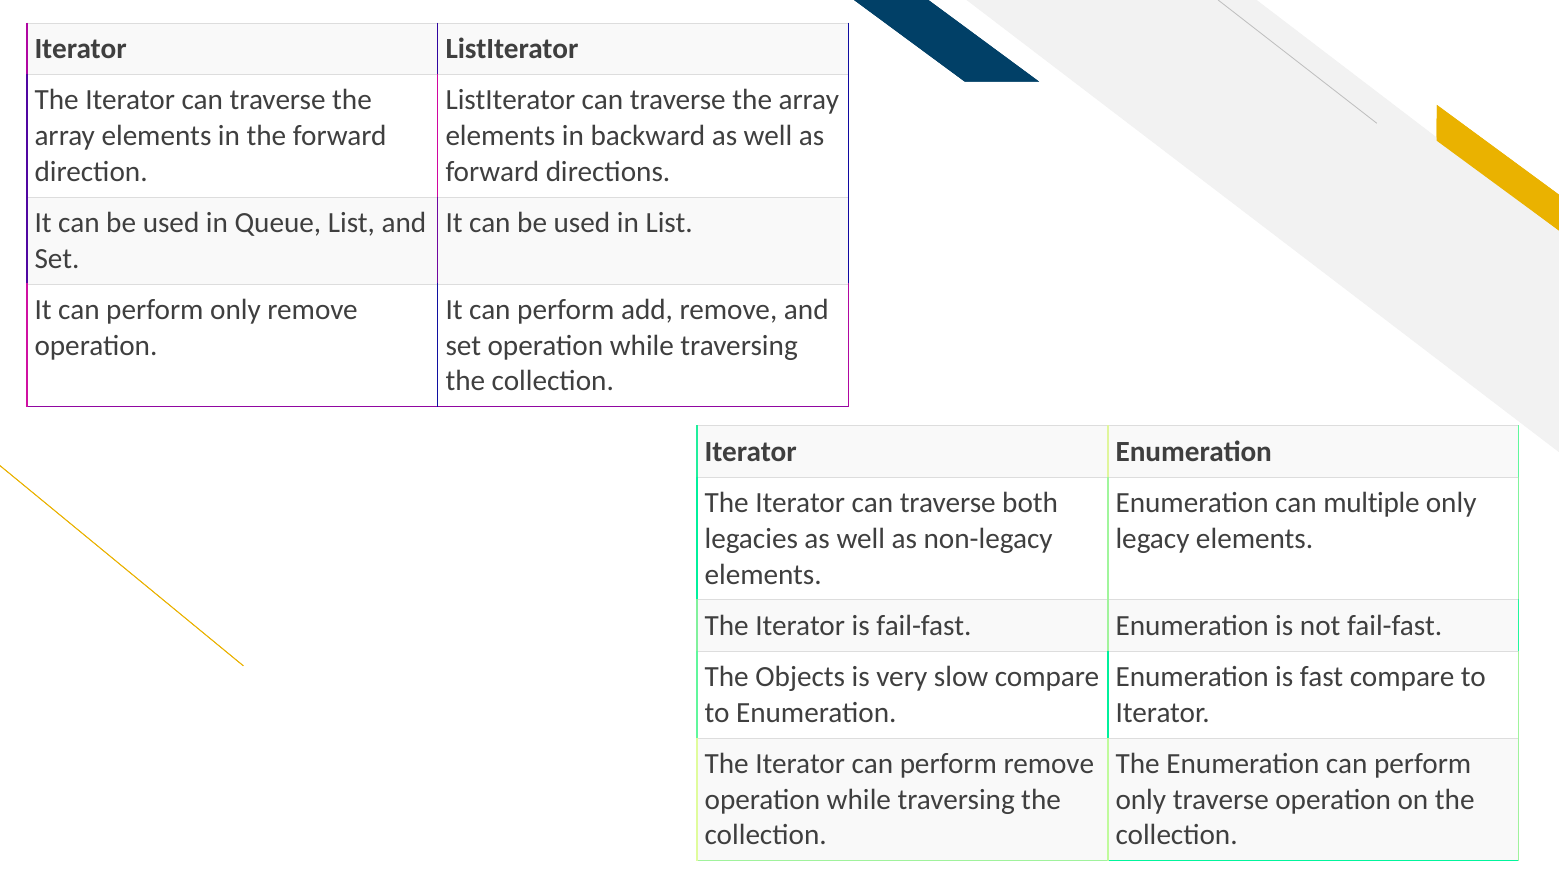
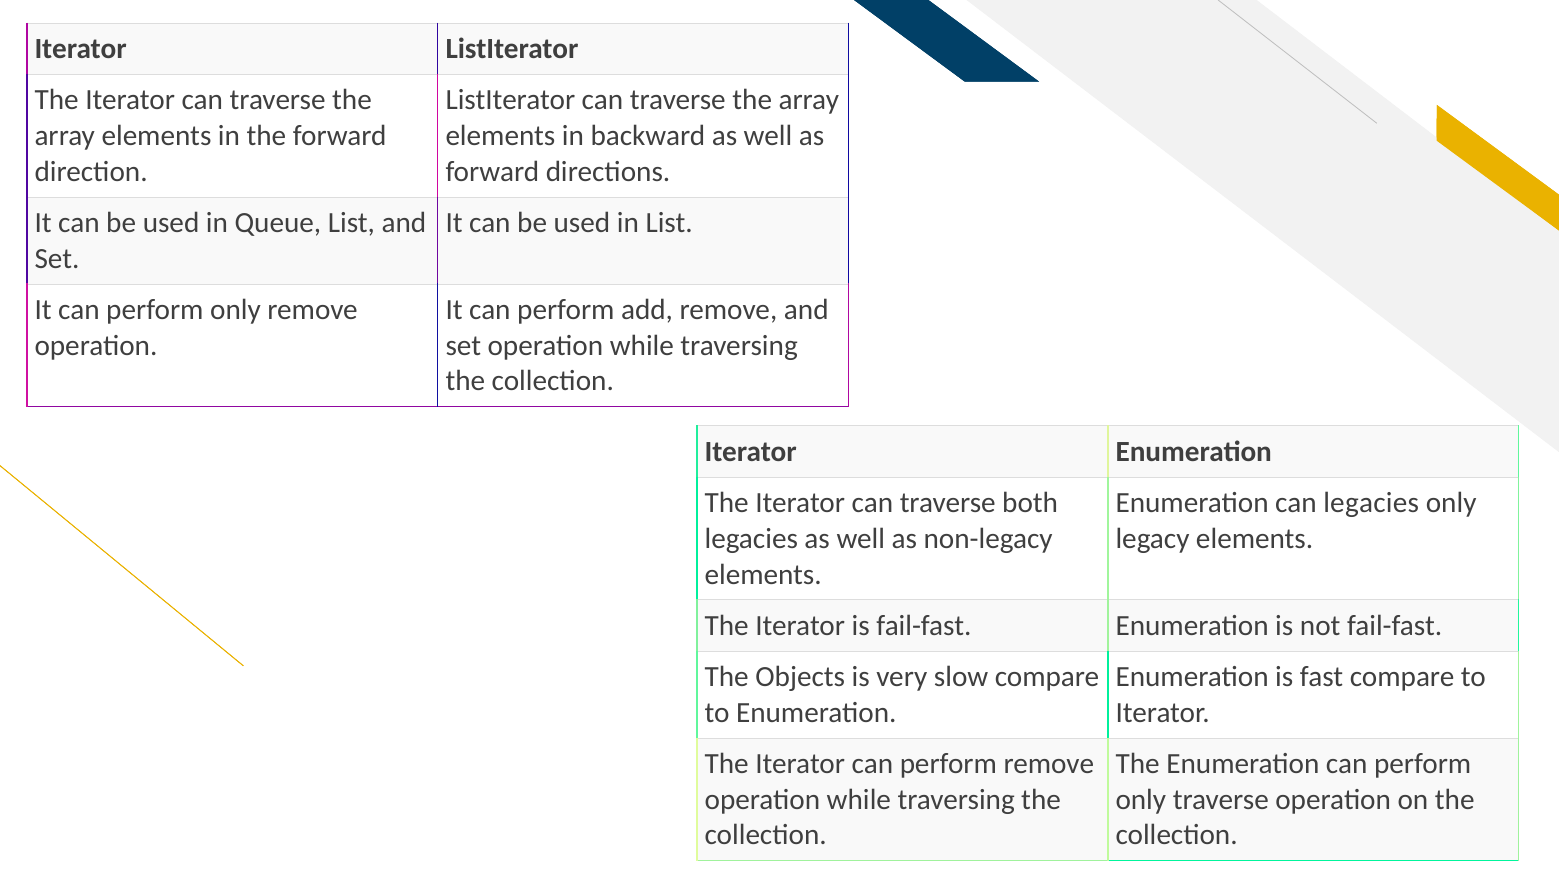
can multiple: multiple -> legacies (1371, 503)
